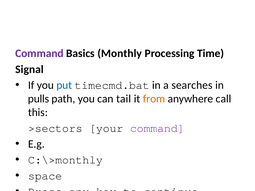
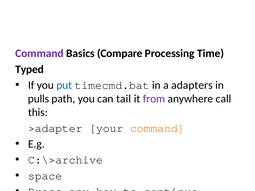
Monthly: Monthly -> Compare (120, 53)
Signal: Signal -> Typed (30, 69)
searches: searches -> adapters (192, 85)
from colour: orange -> purple (154, 99)
>sectors: >sectors -> >adapter (55, 128)
command colour: purple -> orange (157, 128)
C:\>monthly: C:\>monthly -> C:\>archive (65, 160)
